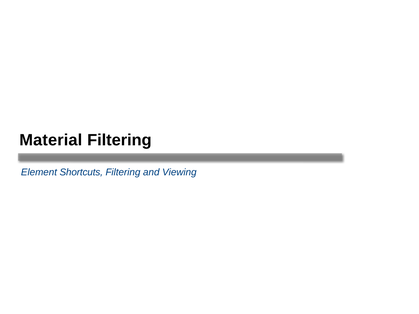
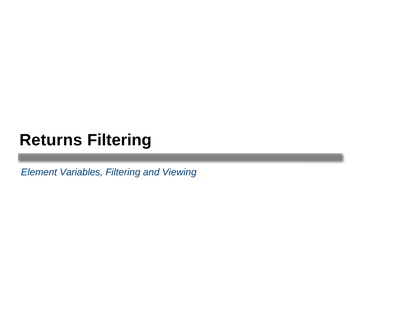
Material: Material -> Returns (51, 140)
Shortcuts: Shortcuts -> Variables (81, 172)
